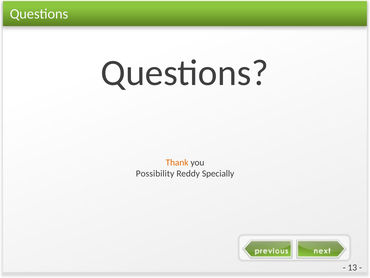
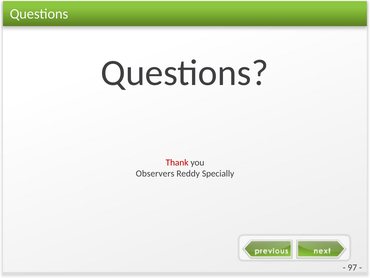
Thank colour: orange -> red (177, 162)
Possibility: Possibility -> Observers (155, 173)
13: 13 -> 97 (352, 267)
